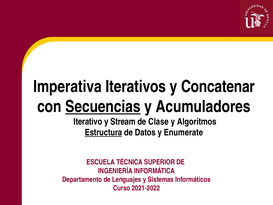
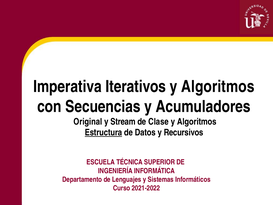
Iterativos y Concatenar: Concatenar -> Algoritmos (218, 87)
Secuencias underline: present -> none (103, 107)
Iterativo: Iterativo -> Original (88, 121)
Enumerate: Enumerate -> Recursivos (184, 132)
